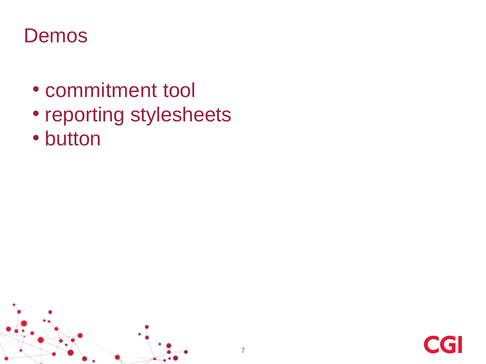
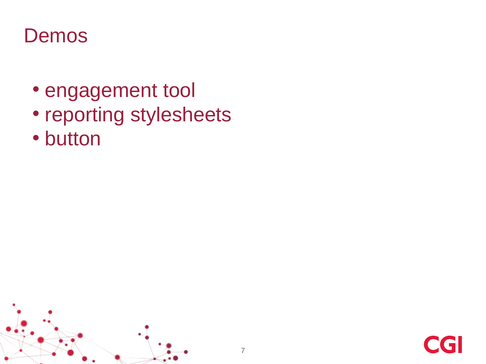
commitment: commitment -> engagement (101, 91)
